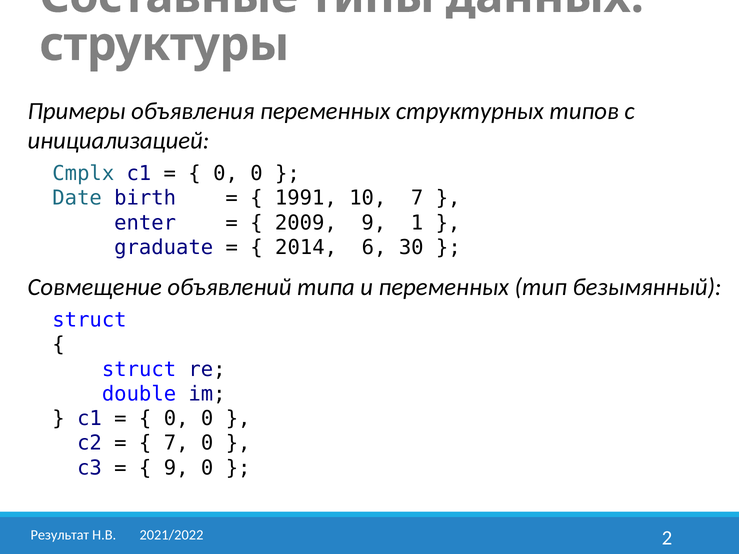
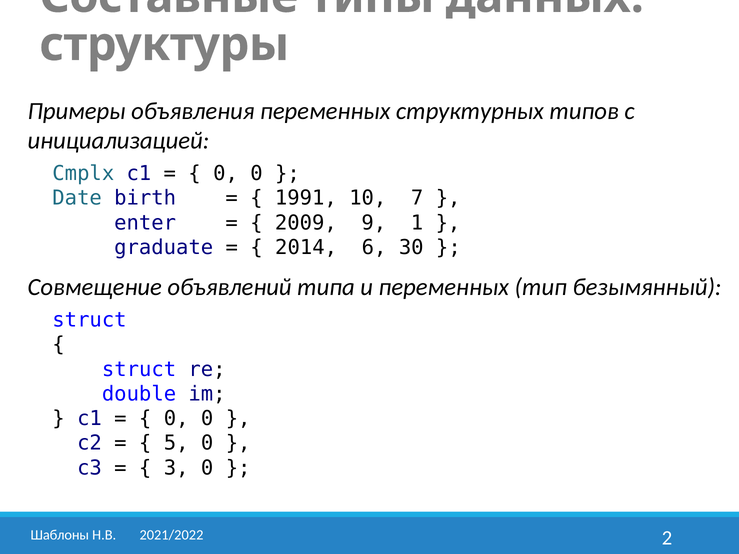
7: 7 -> 5 (176, 443)
9: 9 -> 3 (176, 468)
Результат: Результат -> Шаблоны (60, 535)
